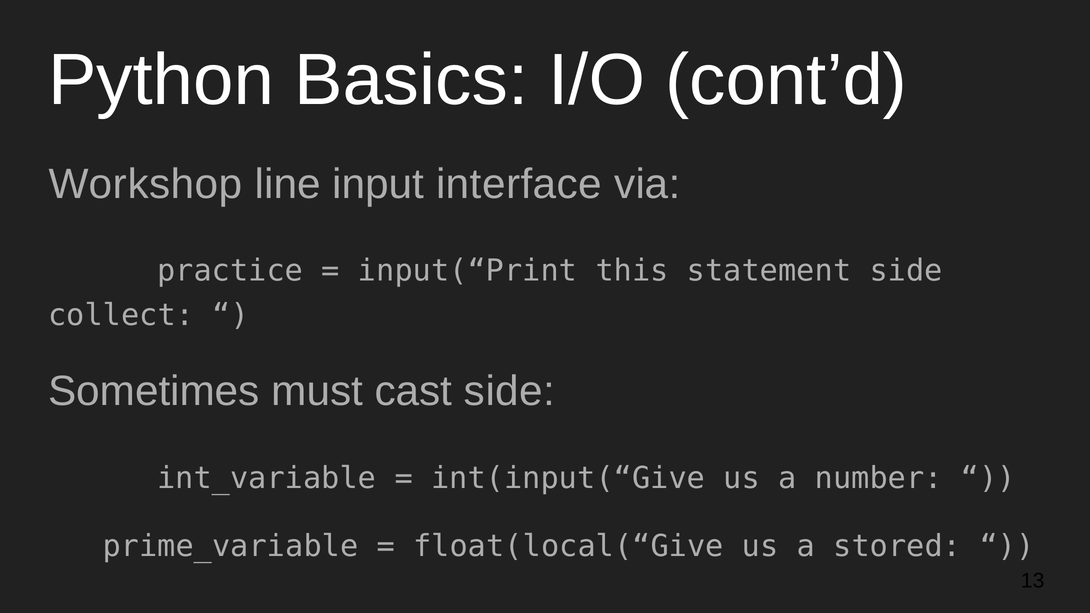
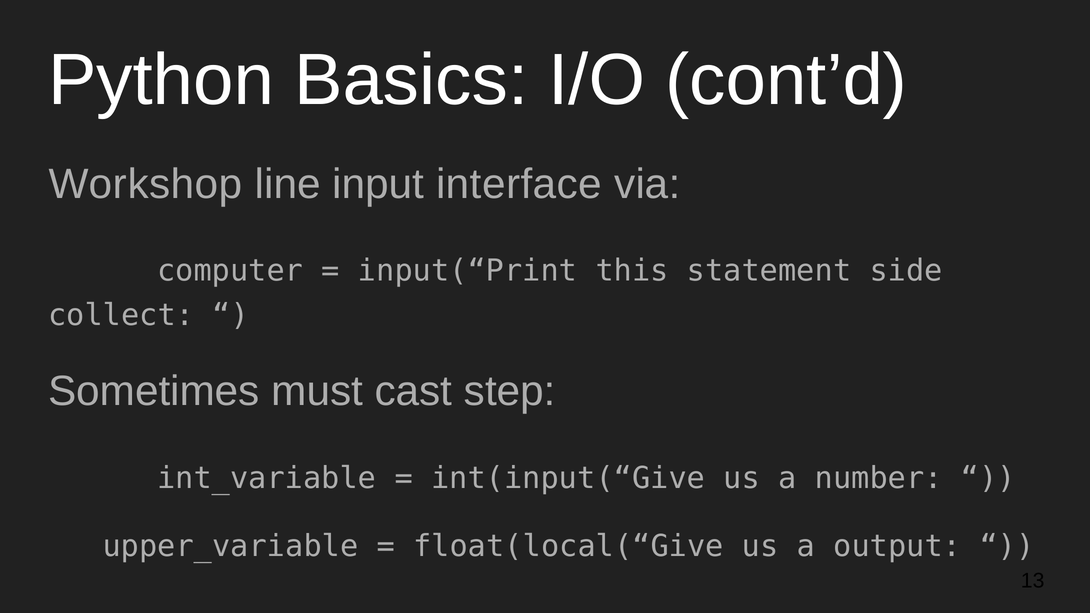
practice: practice -> computer (230, 271)
cast side: side -> step (510, 391)
prime_variable: prime_variable -> upper_variable (230, 547)
stored: stored -> output (897, 547)
